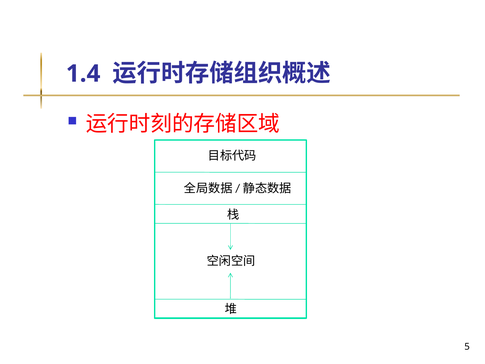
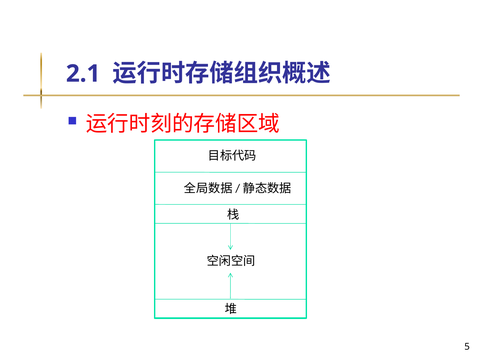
1.4: 1.4 -> 2.1 (83, 74)
